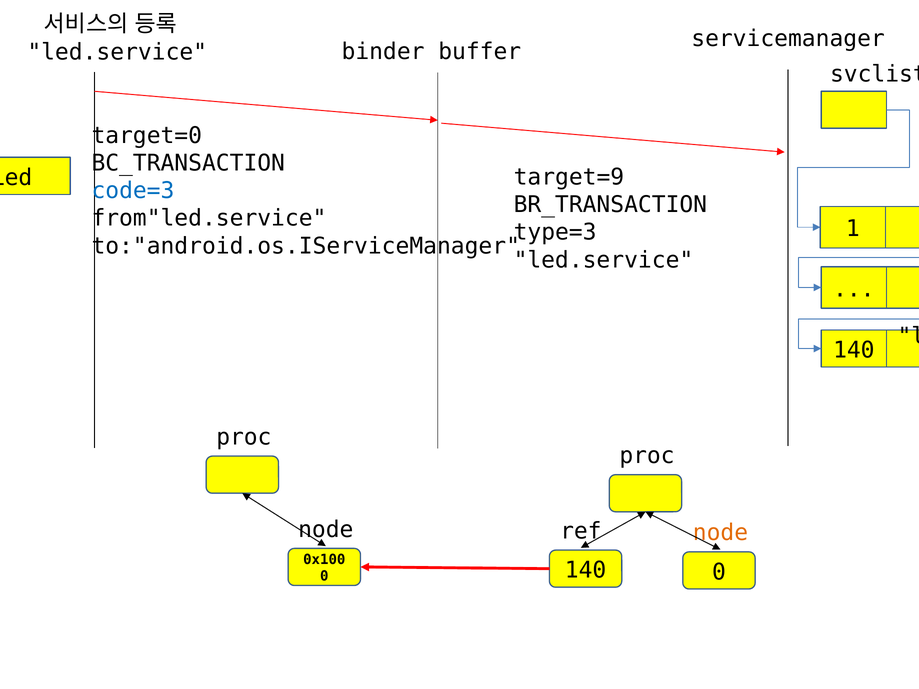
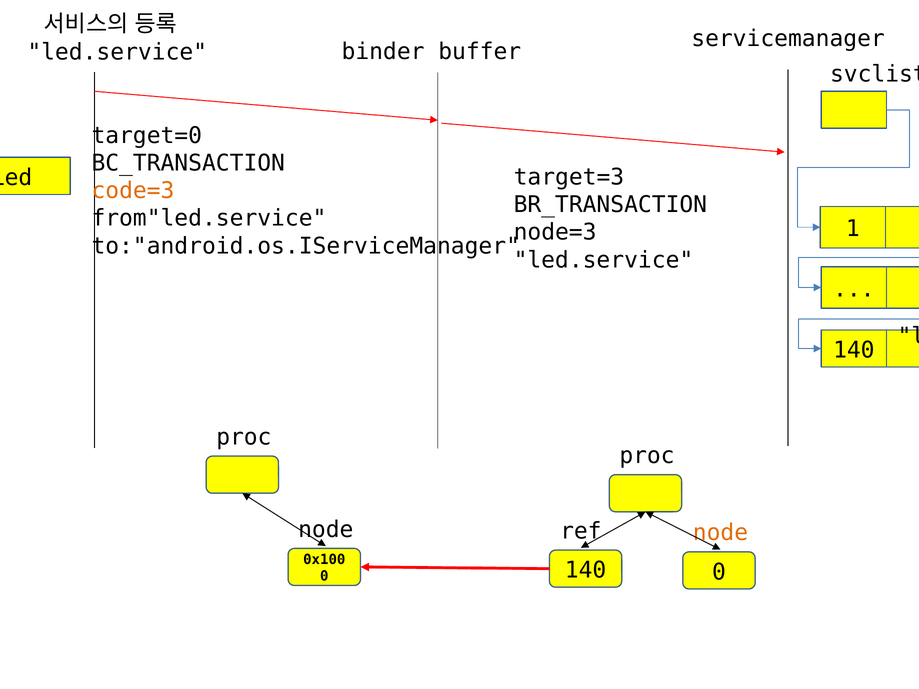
target=9: target=9 -> target=3 (569, 177)
code=3 colour: blue -> orange (133, 191)
type=3: type=3 -> node=3 (555, 232)
